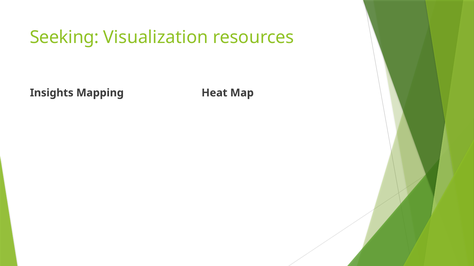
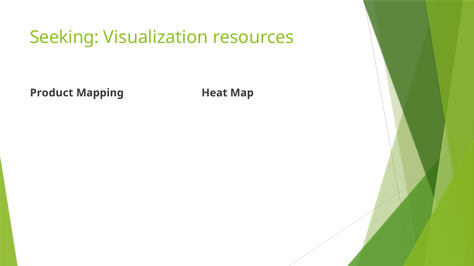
Insights: Insights -> Product (52, 93)
